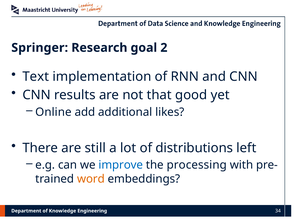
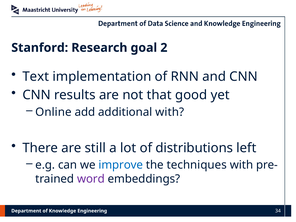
Springer: Springer -> Stanford (40, 48)
additional likes: likes -> with (170, 112)
processing: processing -> techniques (197, 165)
word colour: orange -> purple (91, 179)
